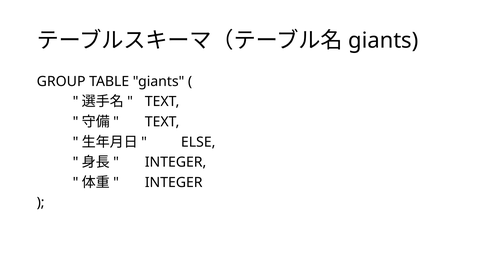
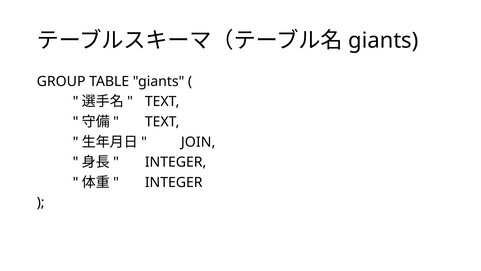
ELSE: ELSE -> JOIN (198, 142)
